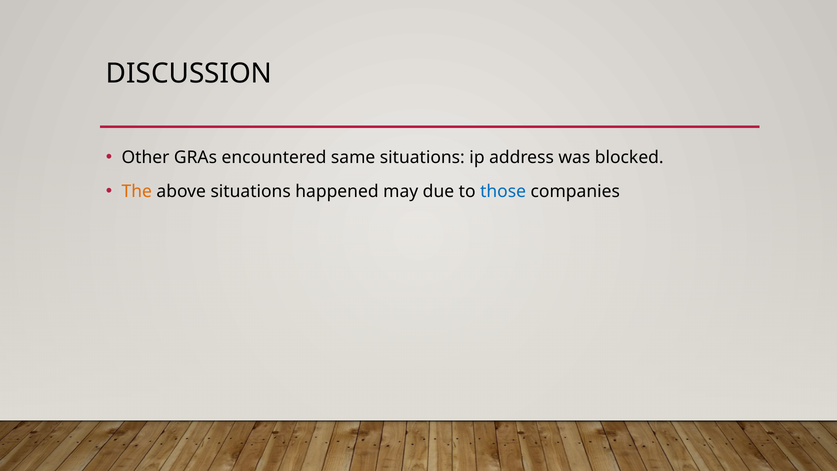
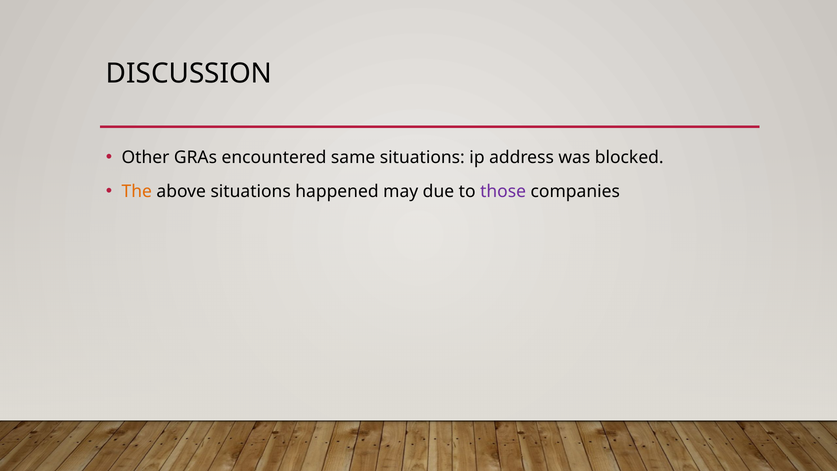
those colour: blue -> purple (503, 191)
